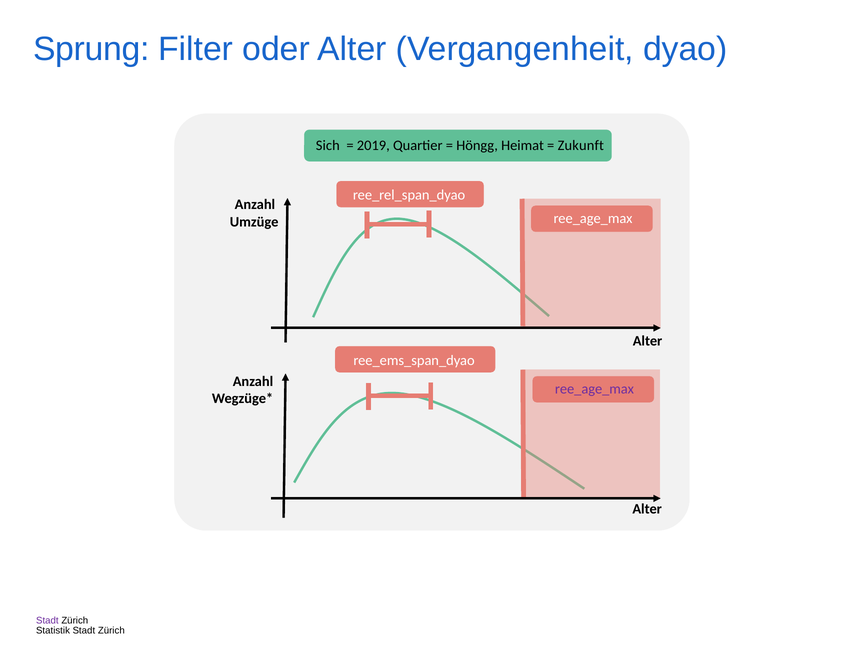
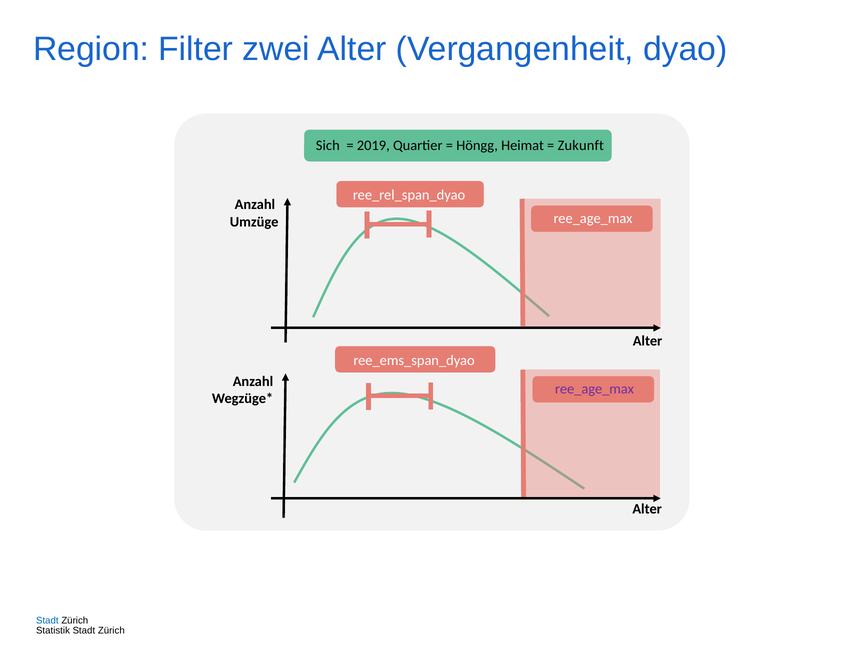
Sprung: Sprung -> Region (91, 49)
oder: oder -> zwei (276, 49)
Stadt colour: purple -> blue (47, 620)
